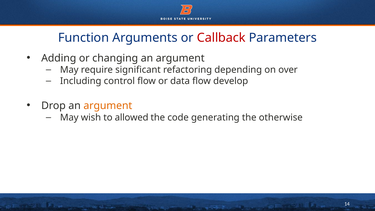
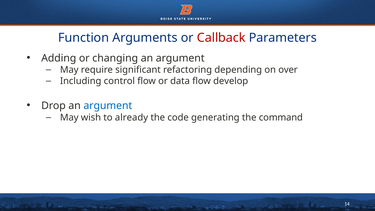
argument colour: orange -> blue (108, 106)
allowed: allowed -> already (131, 117)
otherwise: otherwise -> command (281, 117)
